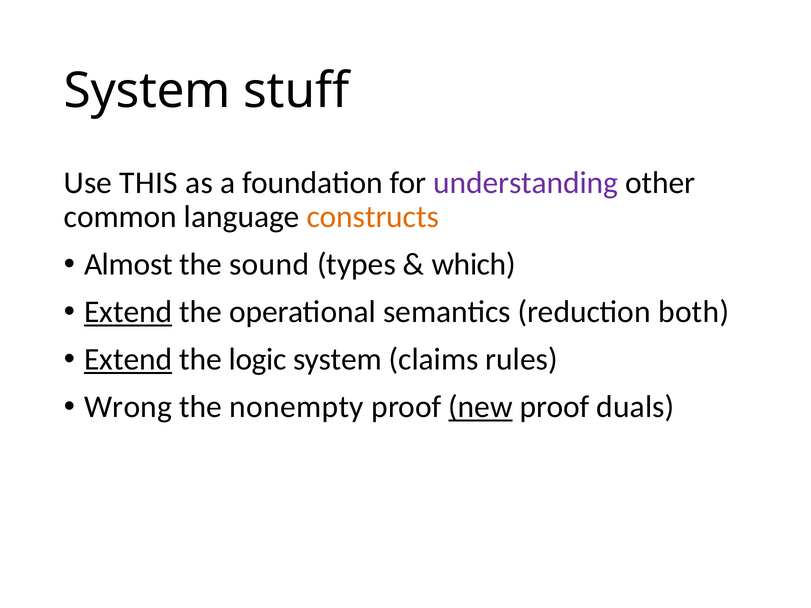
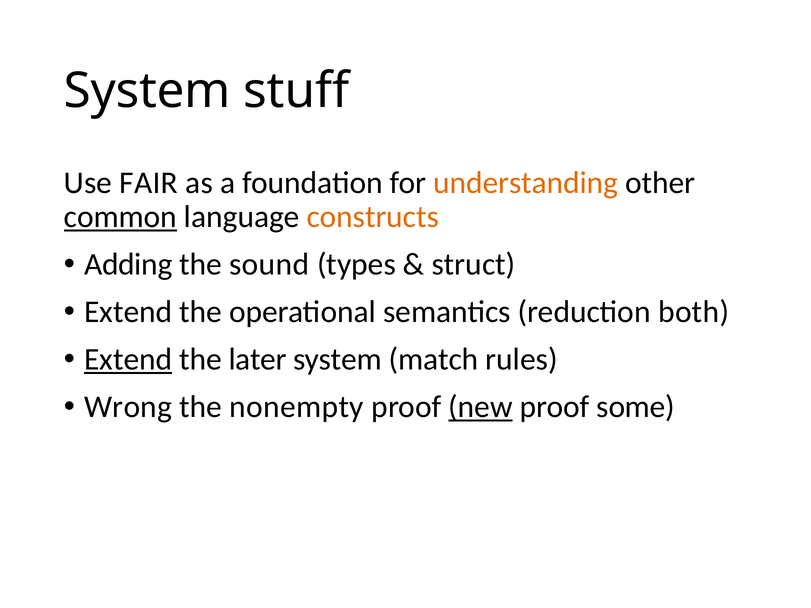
THIS: THIS -> FAIR (149, 183)
understanding colour: purple -> orange (526, 183)
common underline: none -> present (120, 217)
Almost: Almost -> Adding (128, 264)
which: which -> struct (474, 264)
Extend underline: present -> none (128, 312)
logic: logic -> later (258, 360)
claims: claims -> match (434, 360)
duals: duals -> some (636, 407)
